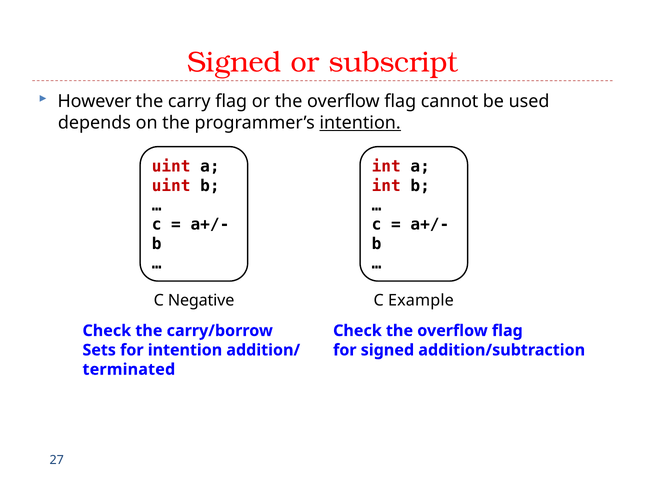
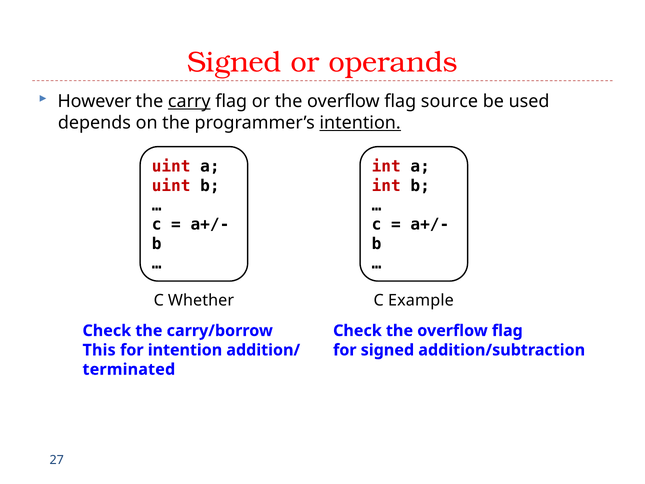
subscript: subscript -> operands (393, 62)
carry underline: none -> present (189, 101)
cannot: cannot -> source (449, 101)
Negative: Negative -> Whether (201, 300)
Sets: Sets -> This (99, 350)
